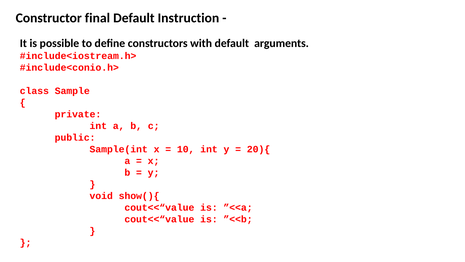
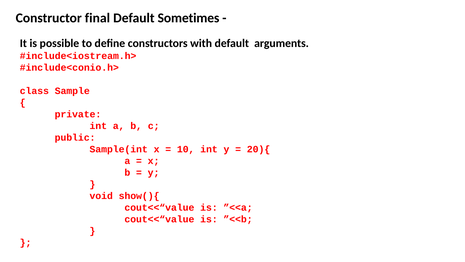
Instruction: Instruction -> Sometimes (188, 18)
